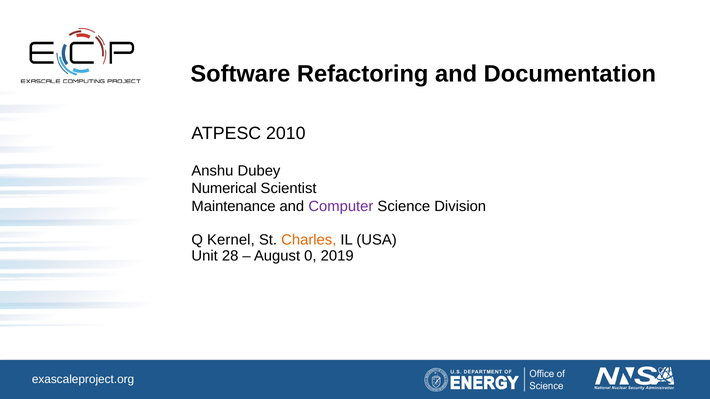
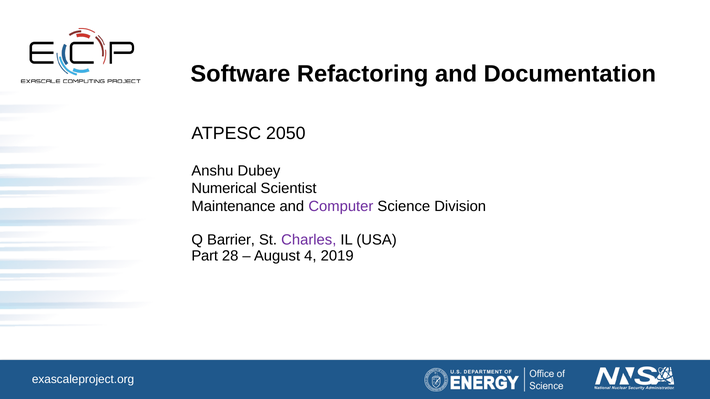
2010: 2010 -> 2050 (286, 134)
Kernel: Kernel -> Barrier (231, 240)
Charles colour: orange -> purple (309, 240)
Unit: Unit -> Part (205, 256)
0: 0 -> 4 (310, 256)
